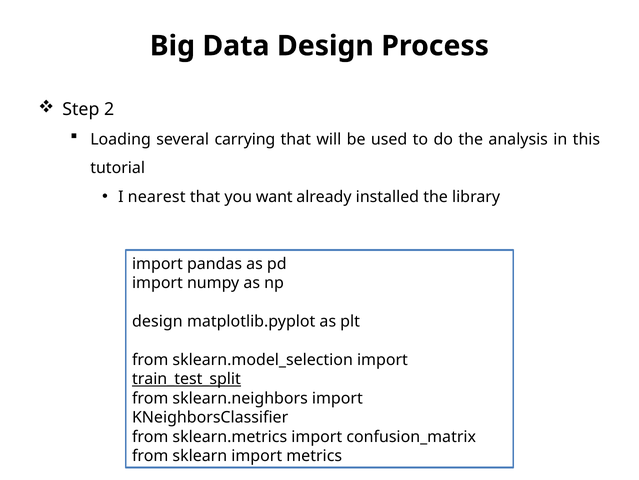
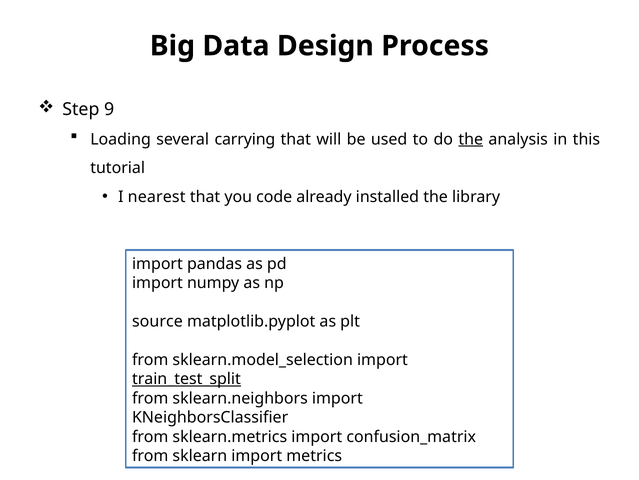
2: 2 -> 9 (109, 109)
the underline: none -> present (471, 139)
want: want -> code (274, 197)
design: design -> source (157, 321)
